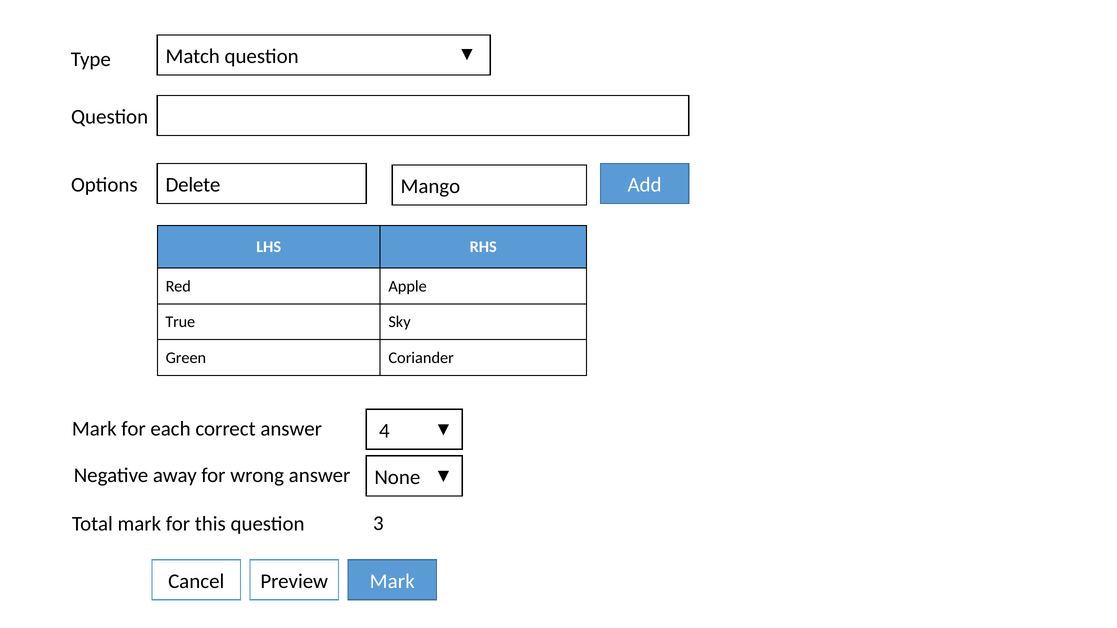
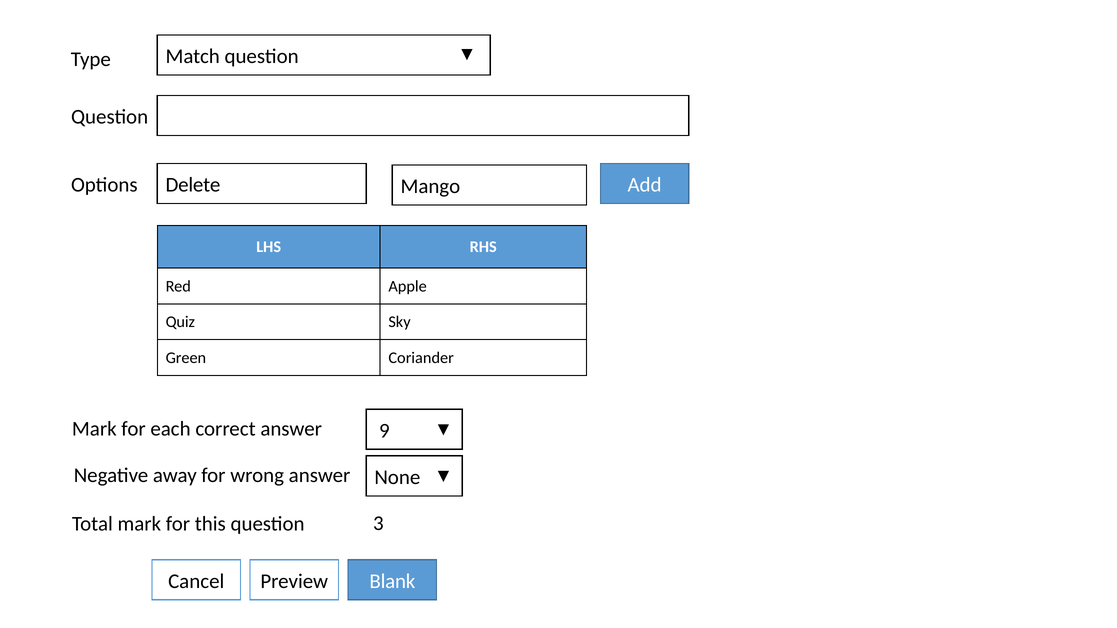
True: True -> Quiz (180, 322)
4: 4 -> 9 (384, 431)
Preview Mark: Mark -> Blank (392, 582)
